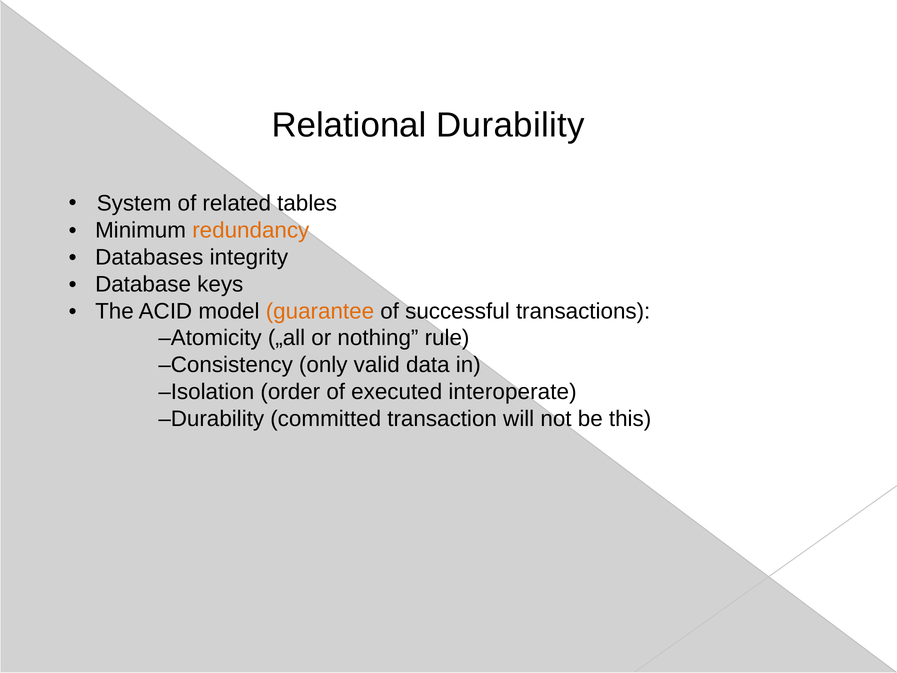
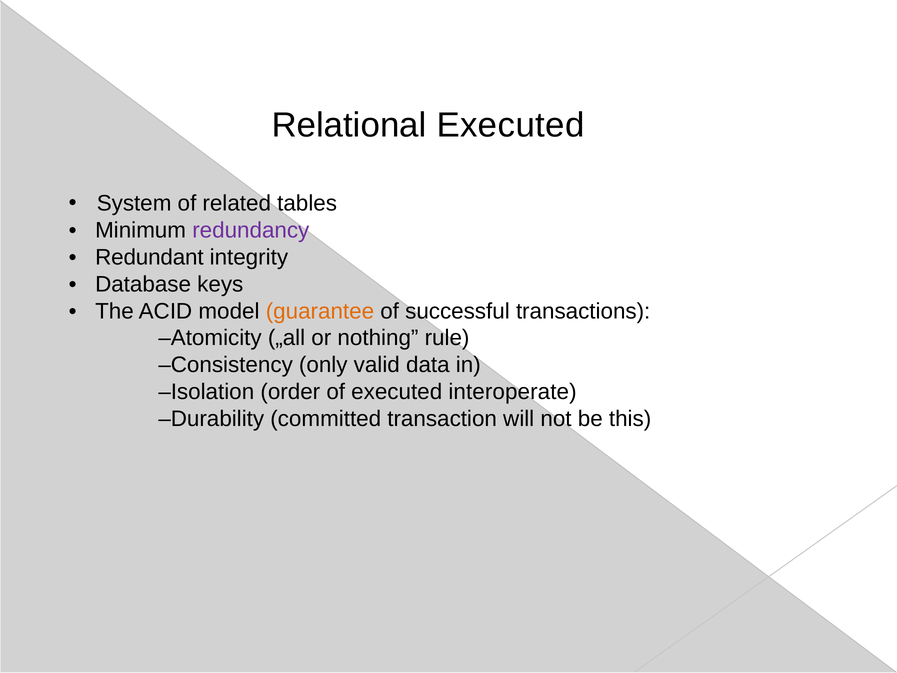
Relational Durability: Durability -> Executed (511, 125)
redundancy colour: orange -> purple (251, 230)
Databases: Databases -> Redundant (149, 257)
